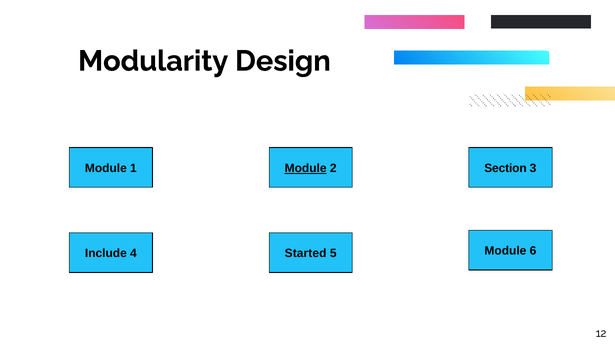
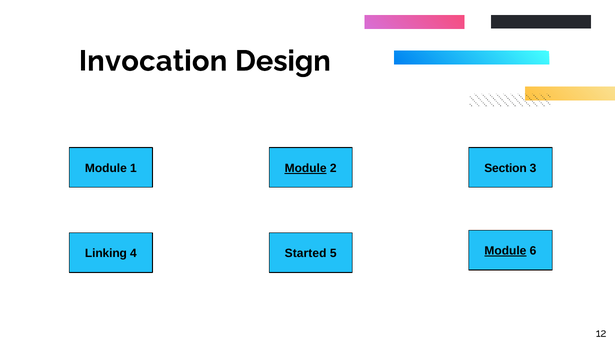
Modularity: Modularity -> Invocation (153, 61)
Include: Include -> Linking (106, 253)
Module underline: none -> present (505, 251)
